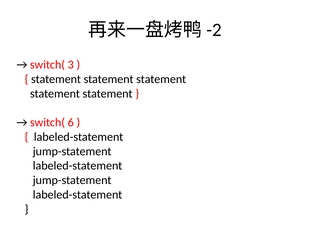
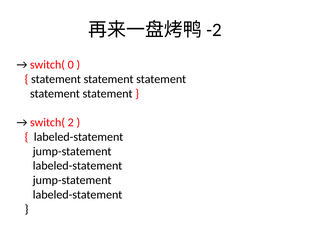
3: 3 -> 0 (71, 65)
6: 6 -> 2 (71, 123)
